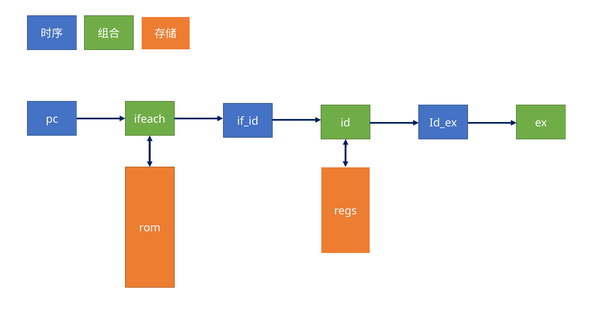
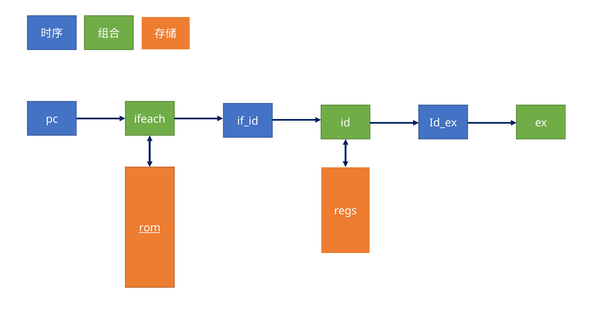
rom underline: none -> present (150, 228)
